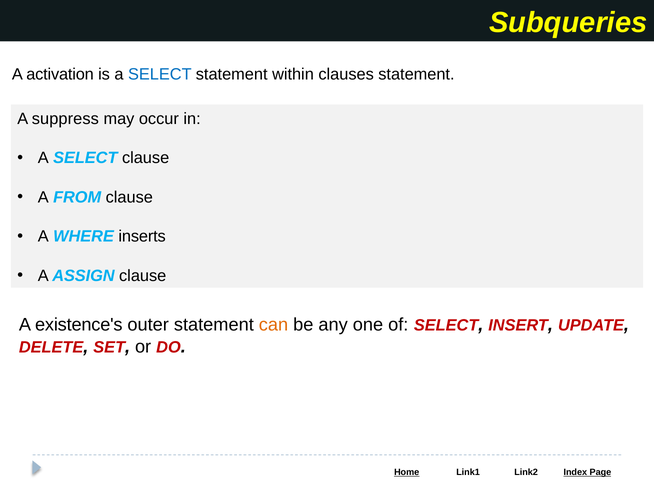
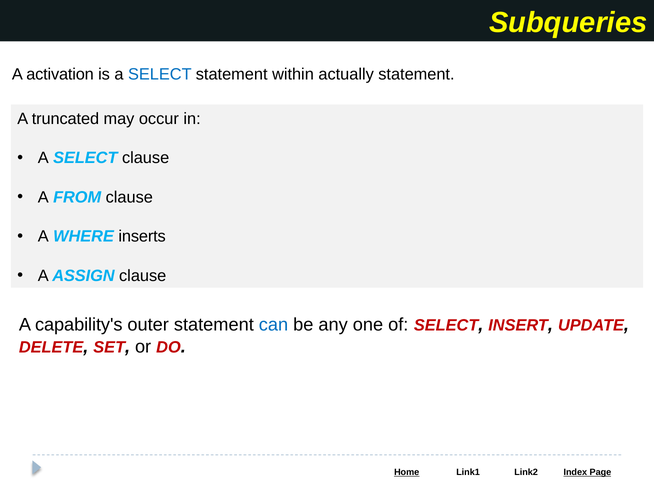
clauses: clauses -> actually (346, 74)
suppress: suppress -> truncated (65, 119)
existence's: existence's -> capability's (79, 324)
can colour: orange -> blue (274, 324)
